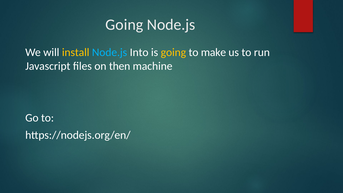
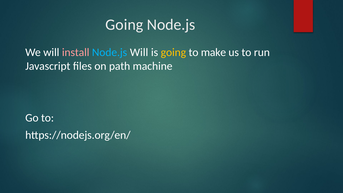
install colour: yellow -> pink (76, 52)
Node.js Into: Into -> Will (139, 52)
then: then -> path (120, 66)
